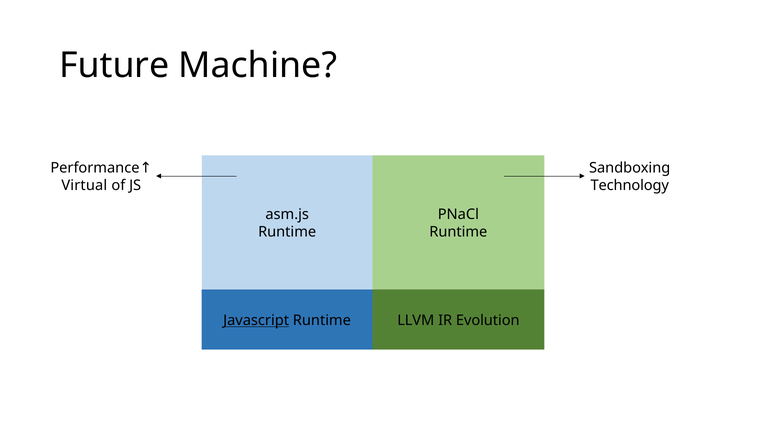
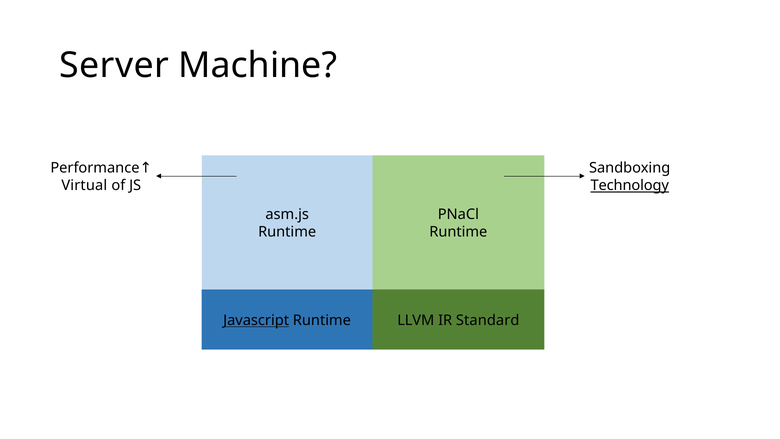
Future: Future -> Server (114, 66)
Technology underline: none -> present (630, 185)
Evolution: Evolution -> Standard (488, 320)
